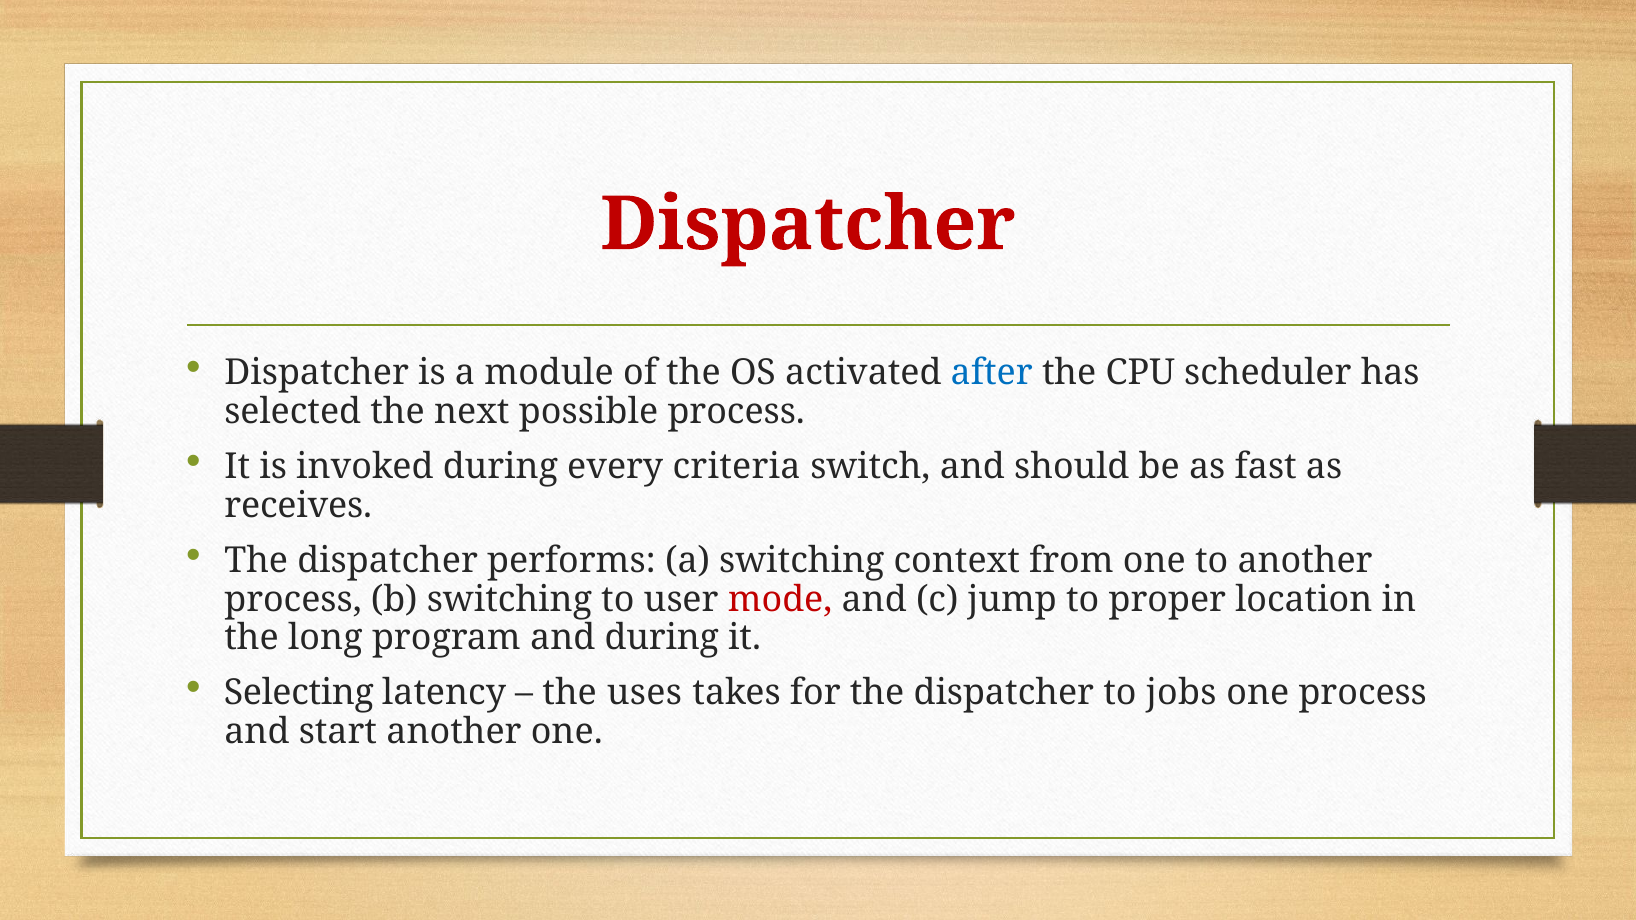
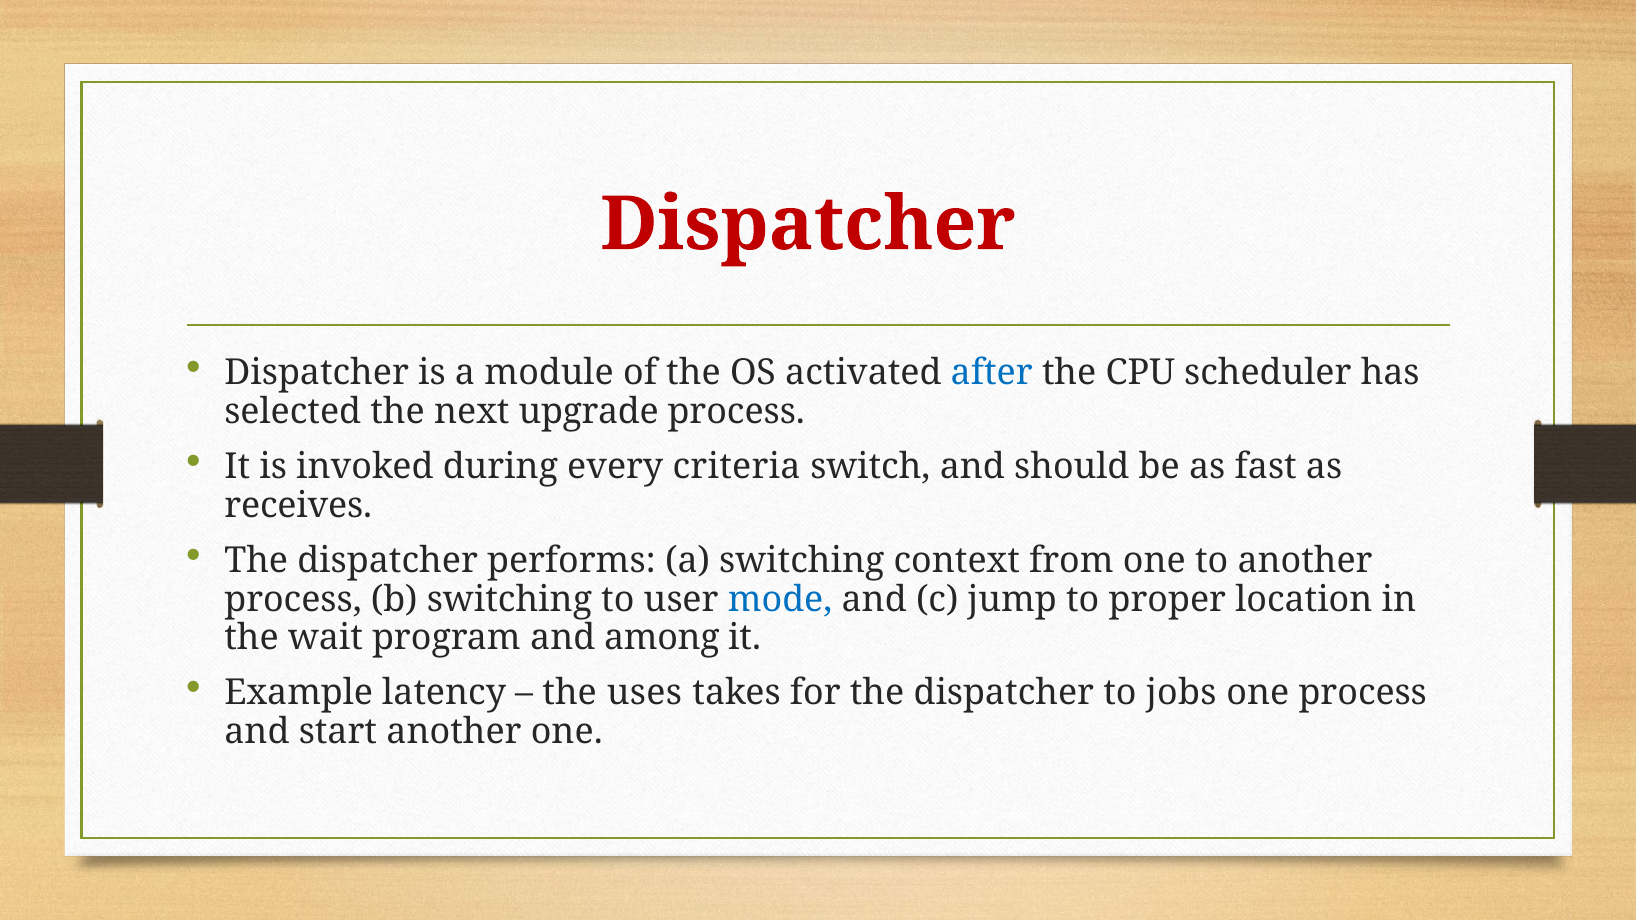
possible: possible -> upgrade (589, 412)
mode colour: red -> blue (780, 600)
long: long -> wait (325, 638)
and during: during -> among (662, 638)
Selecting: Selecting -> Example (299, 693)
